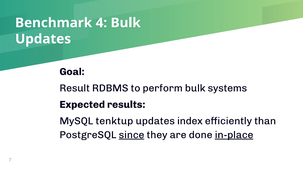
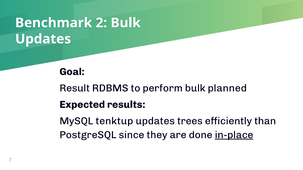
4: 4 -> 2 (101, 23)
systems: systems -> planned (227, 88)
index: index -> trees (190, 121)
since underline: present -> none (131, 135)
